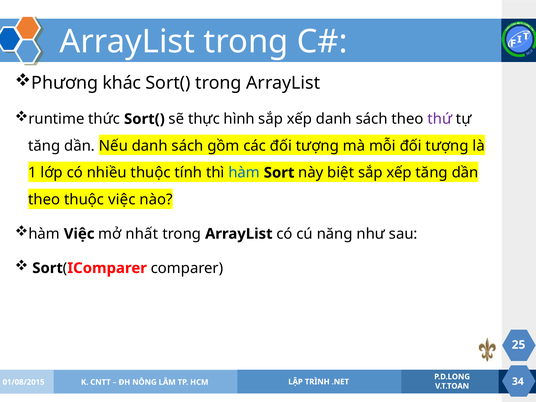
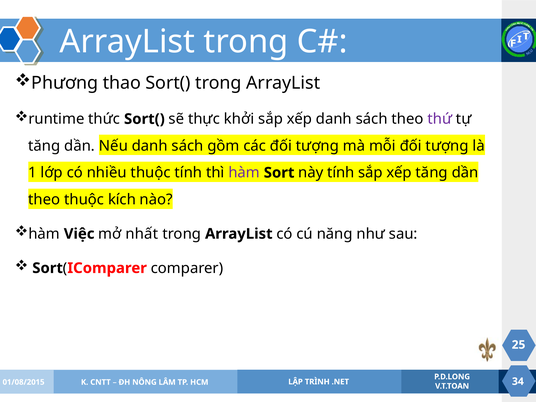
khác: khác -> thao (122, 83)
hình: hình -> khởi (239, 119)
hàm colour: blue -> purple (244, 173)
này biệt: biệt -> tính (341, 173)
thuộc việc: việc -> kích (122, 200)
